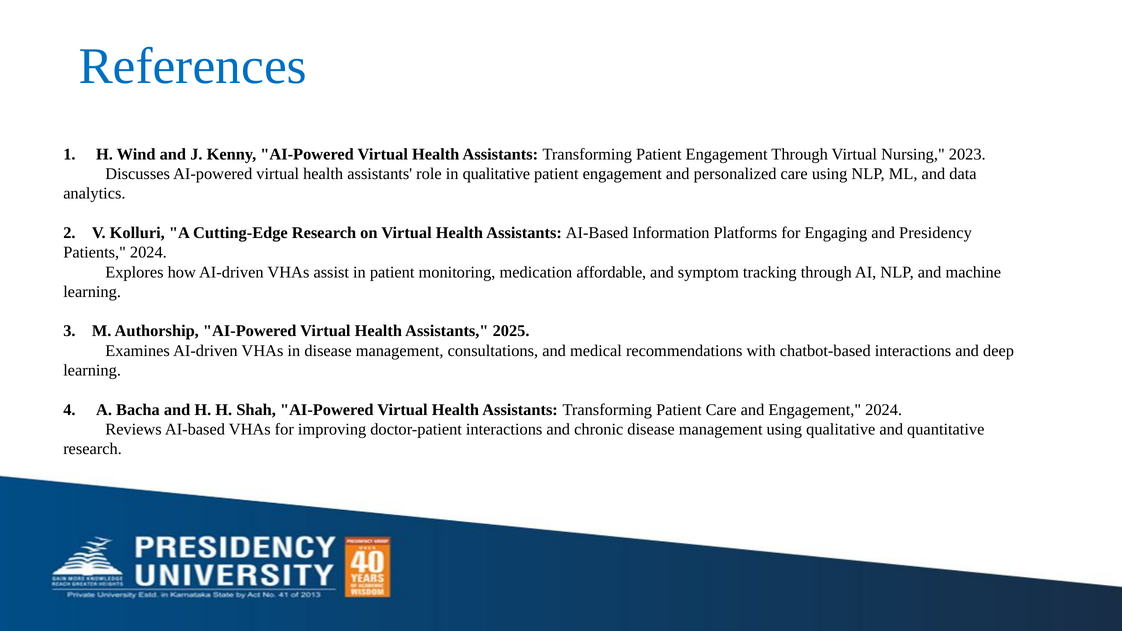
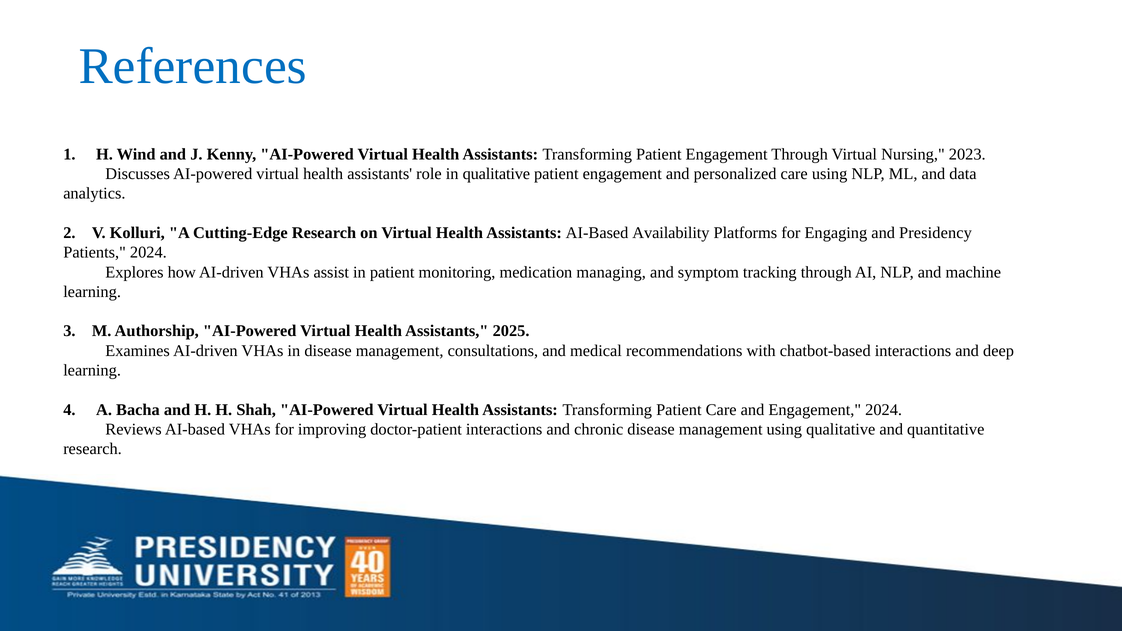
Information: Information -> Availability (671, 233)
affordable: affordable -> managing (611, 272)
